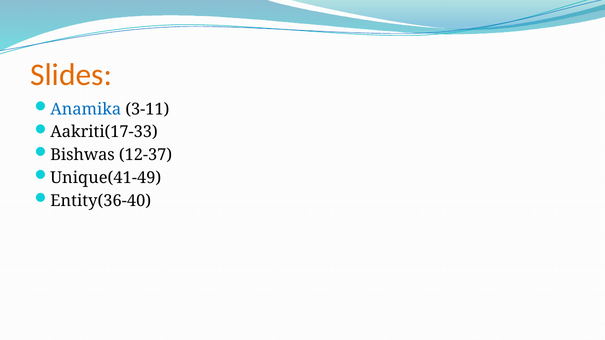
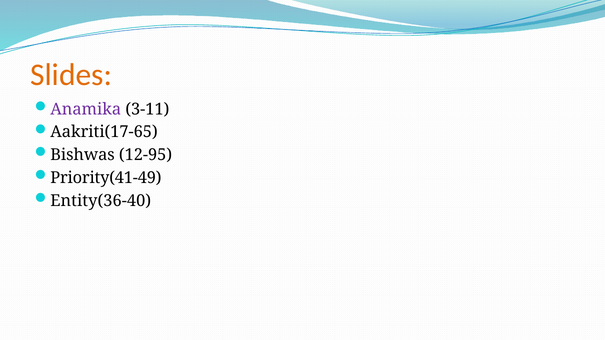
Anamika colour: blue -> purple (86, 109)
Aakriti(17-33: Aakriti(17-33 -> Aakriti(17-65 (104, 132)
12-37: 12-37 -> 12-95 (146, 155)
Unique(41-49: Unique(41-49 -> Priority(41-49 (106, 178)
